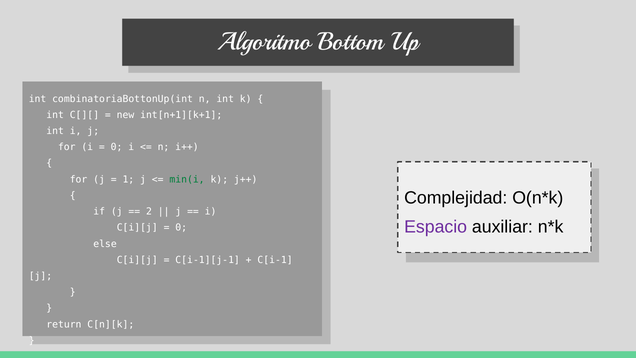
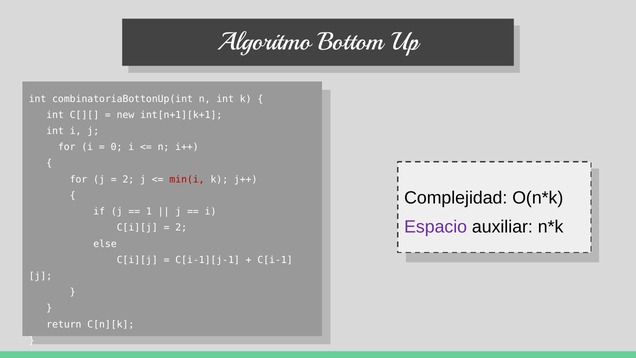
1: 1 -> 2 (128, 179)
min(i colour: green -> red (187, 179)
2: 2 -> 1 (149, 211)
0: 0 -> 2 (181, 228)
